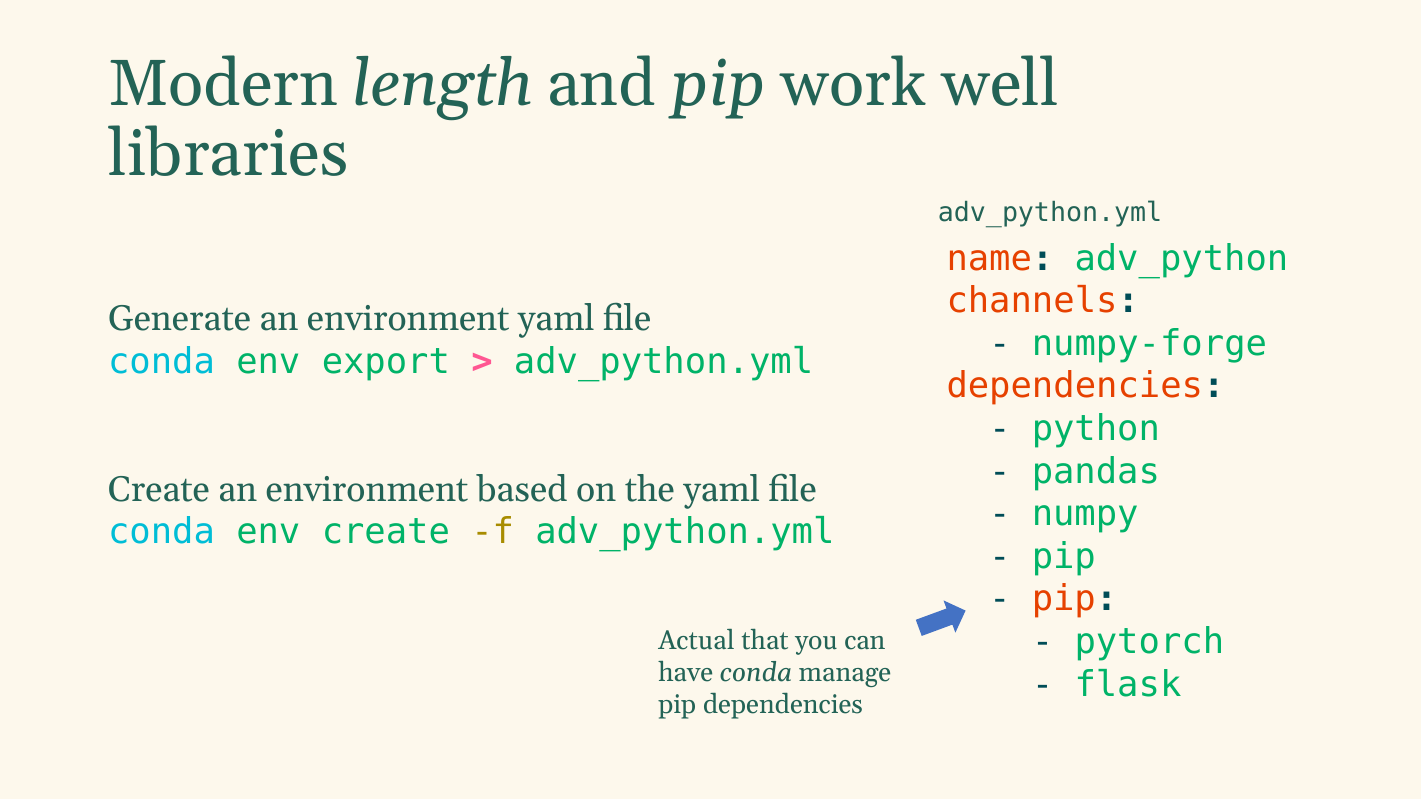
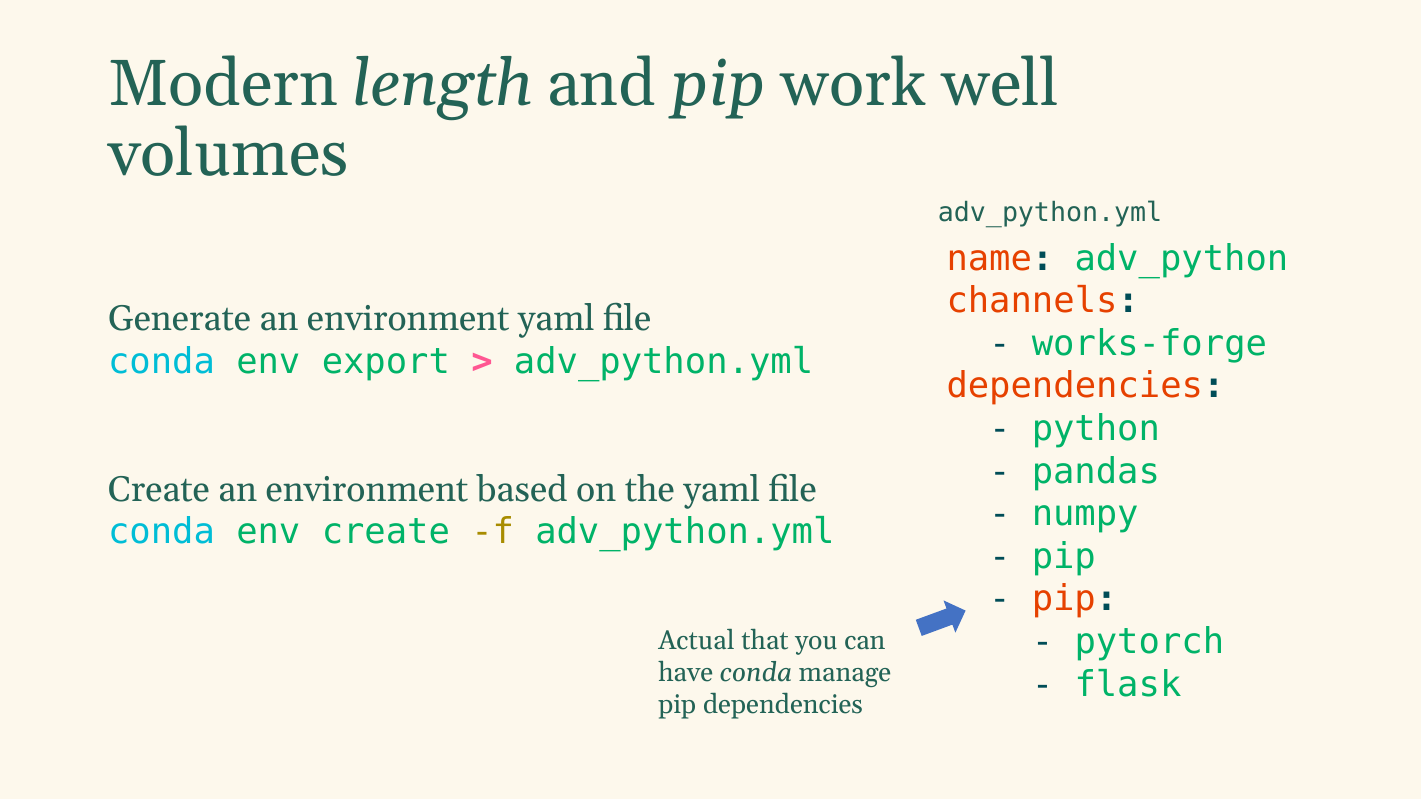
libraries: libraries -> volumes (229, 155)
numpy-forge: numpy-forge -> works-forge (1149, 344)
